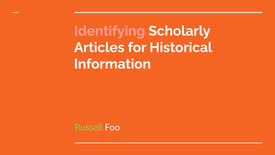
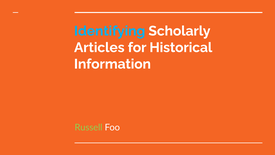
Identifying colour: pink -> light blue (110, 31)
